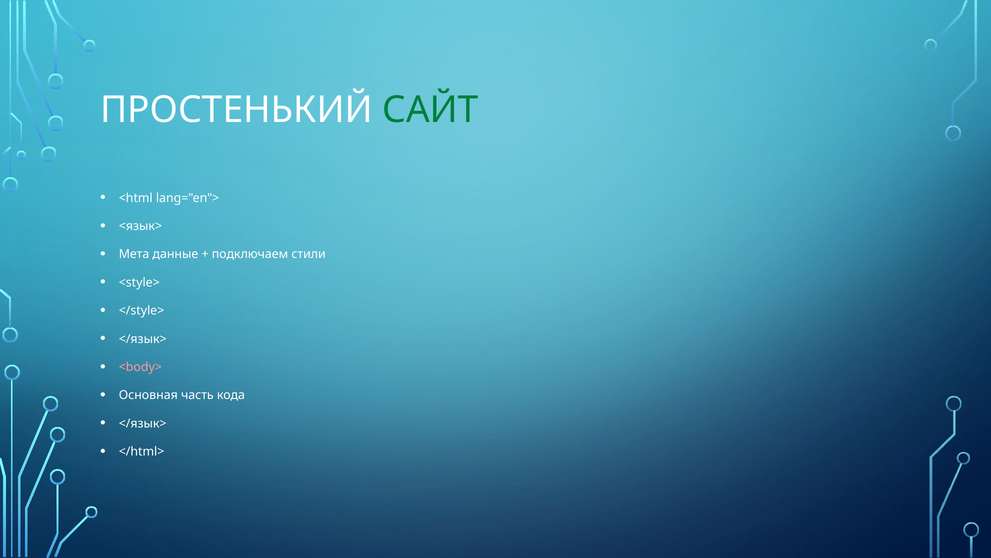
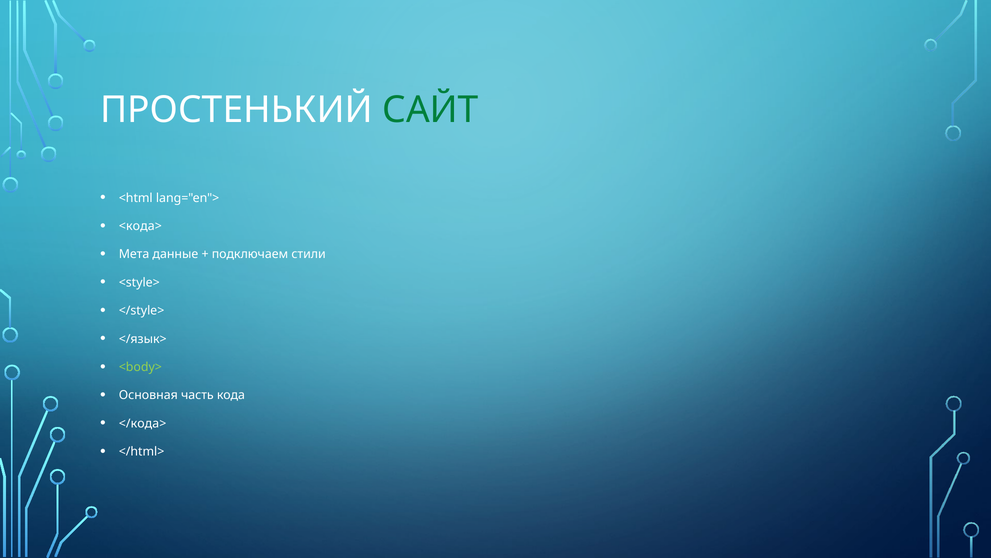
<язык>: <язык> -> <кода> (140, 226)
<body> colour: pink -> light green (140, 367)
</язык>: </язык> -> </кода> (143, 423)
